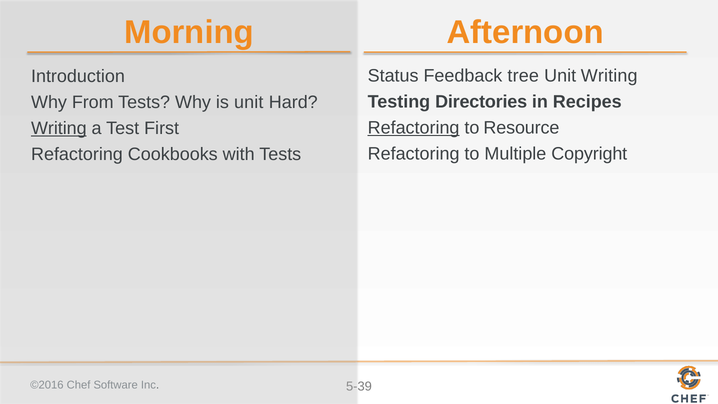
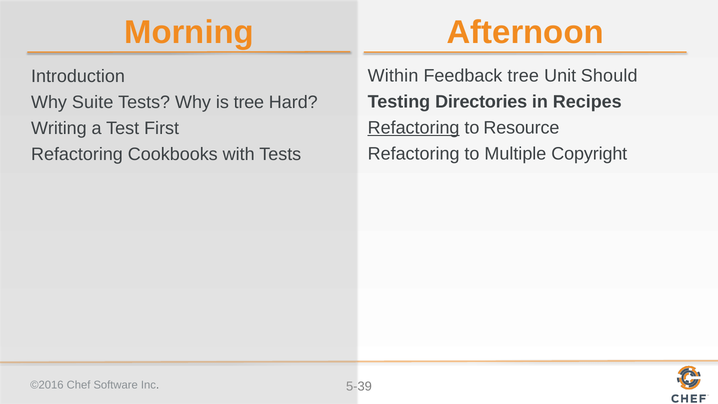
Status: Status -> Within (393, 76)
Unit Writing: Writing -> Should (609, 76)
From: From -> Suite (93, 102)
is unit: unit -> tree (249, 102)
Writing underline: present -> none (59, 128)
